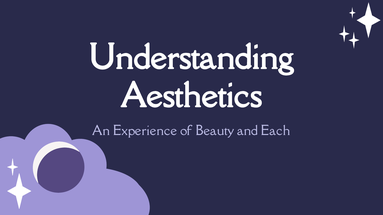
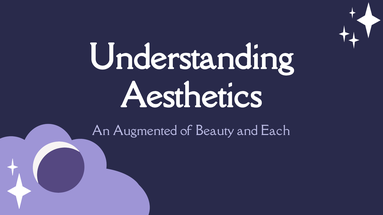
Experience: Experience -> Augmented (145, 131)
